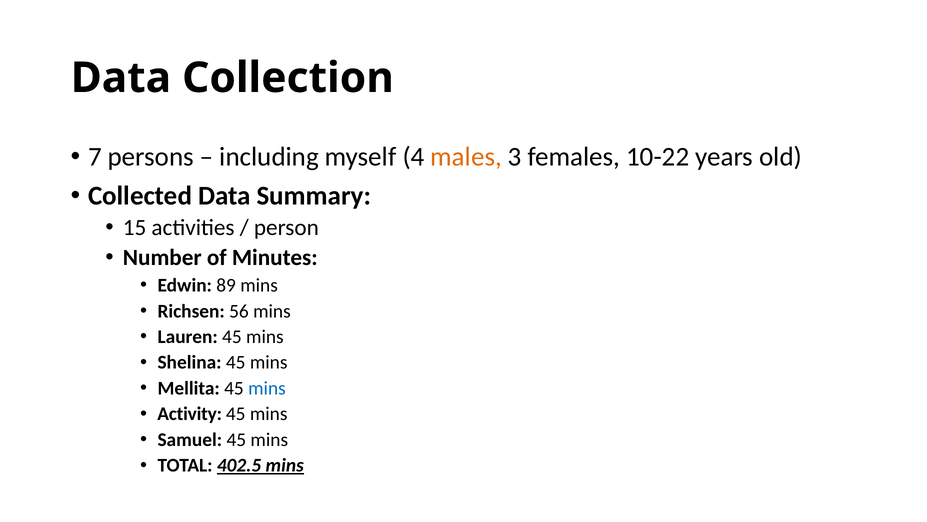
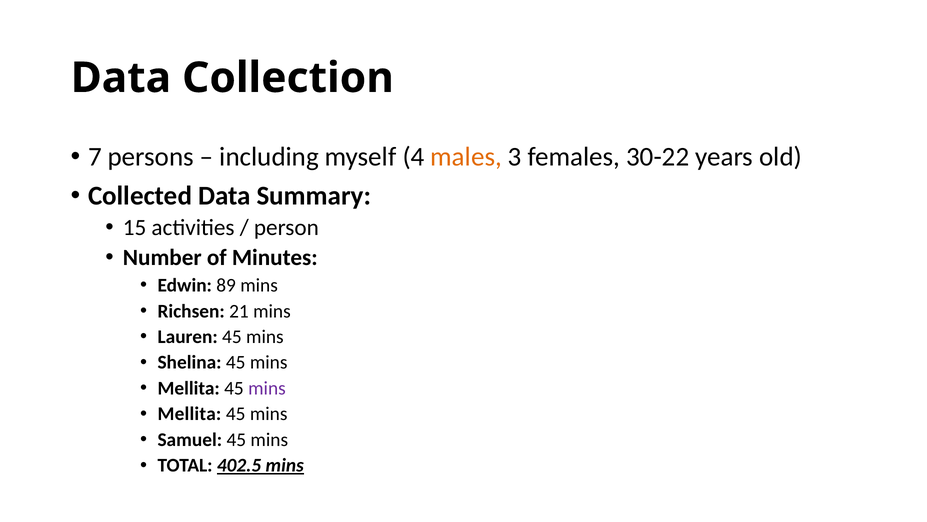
10-22: 10-22 -> 30-22 (658, 157)
56: 56 -> 21 (239, 311)
mins colour: blue -> purple (267, 388)
Activity: Activity -> Mellita (189, 414)
